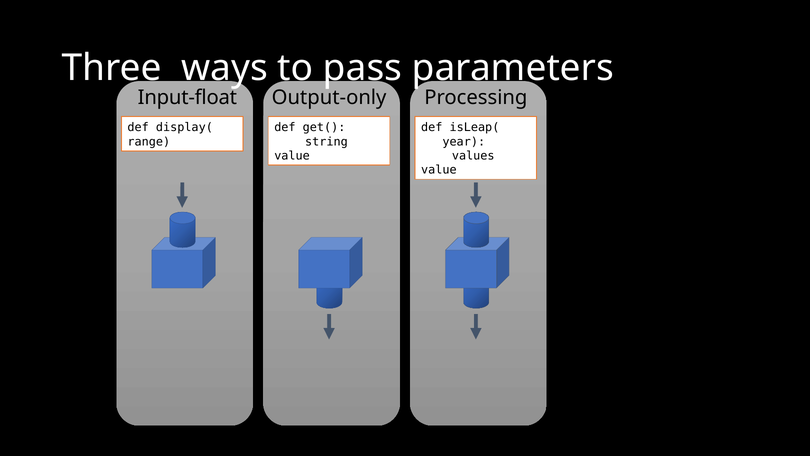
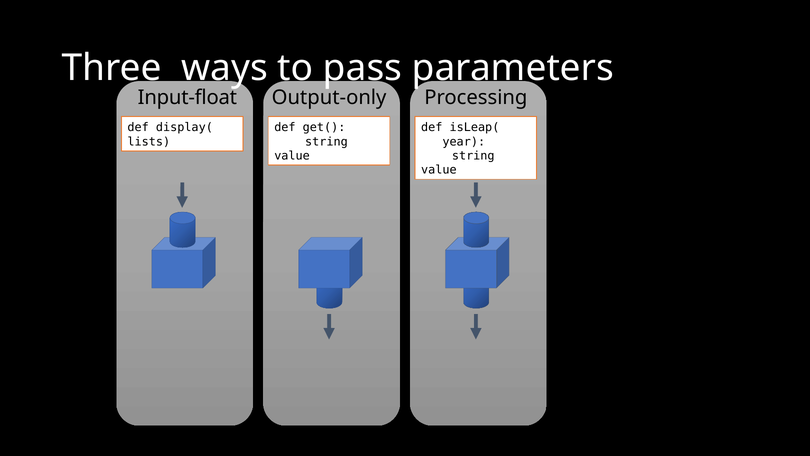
range: range -> lists (149, 141)
values: values -> string (473, 156)
